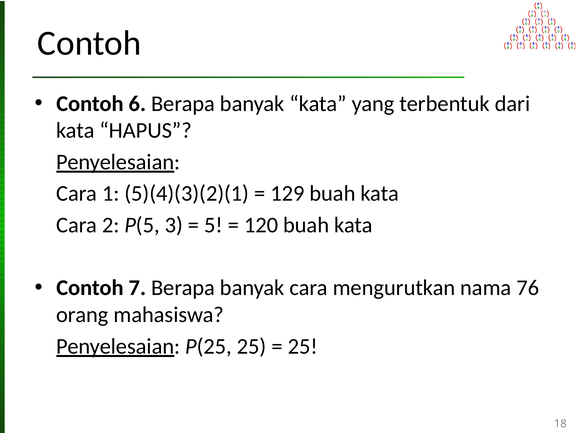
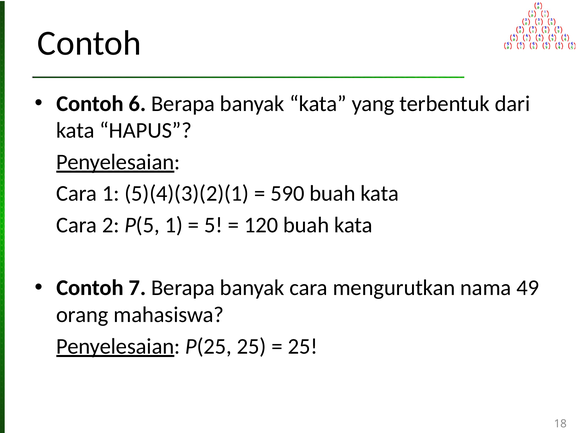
129: 129 -> 590 (287, 193)
P(5 3: 3 -> 1 (174, 225)
76: 76 -> 49 (528, 288)
